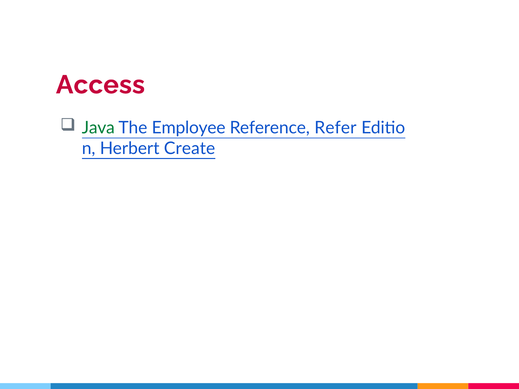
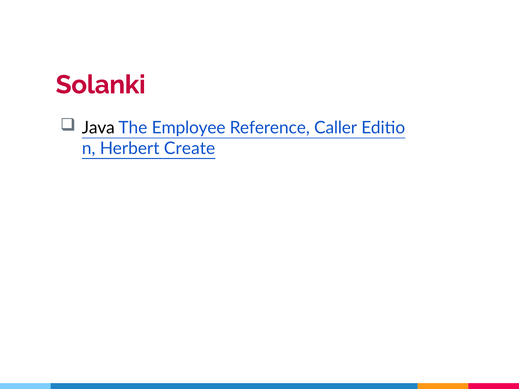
Access: Access -> Solanki (101, 85)
Java colour: green -> black (98, 128)
Refer: Refer -> Caller (336, 128)
